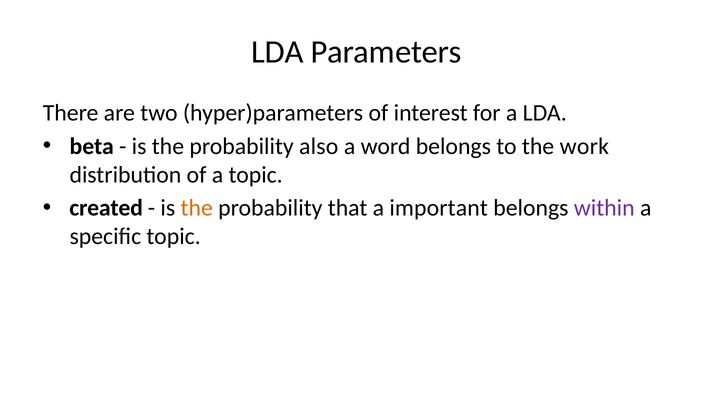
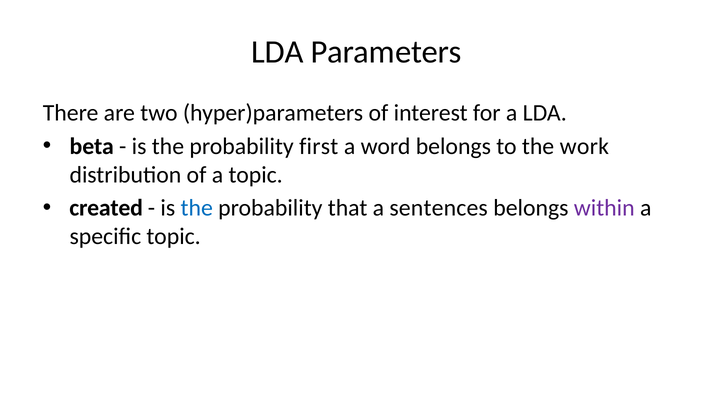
also: also -> first (319, 146)
the colour: orange -> blue (197, 208)
important: important -> sentences (439, 208)
